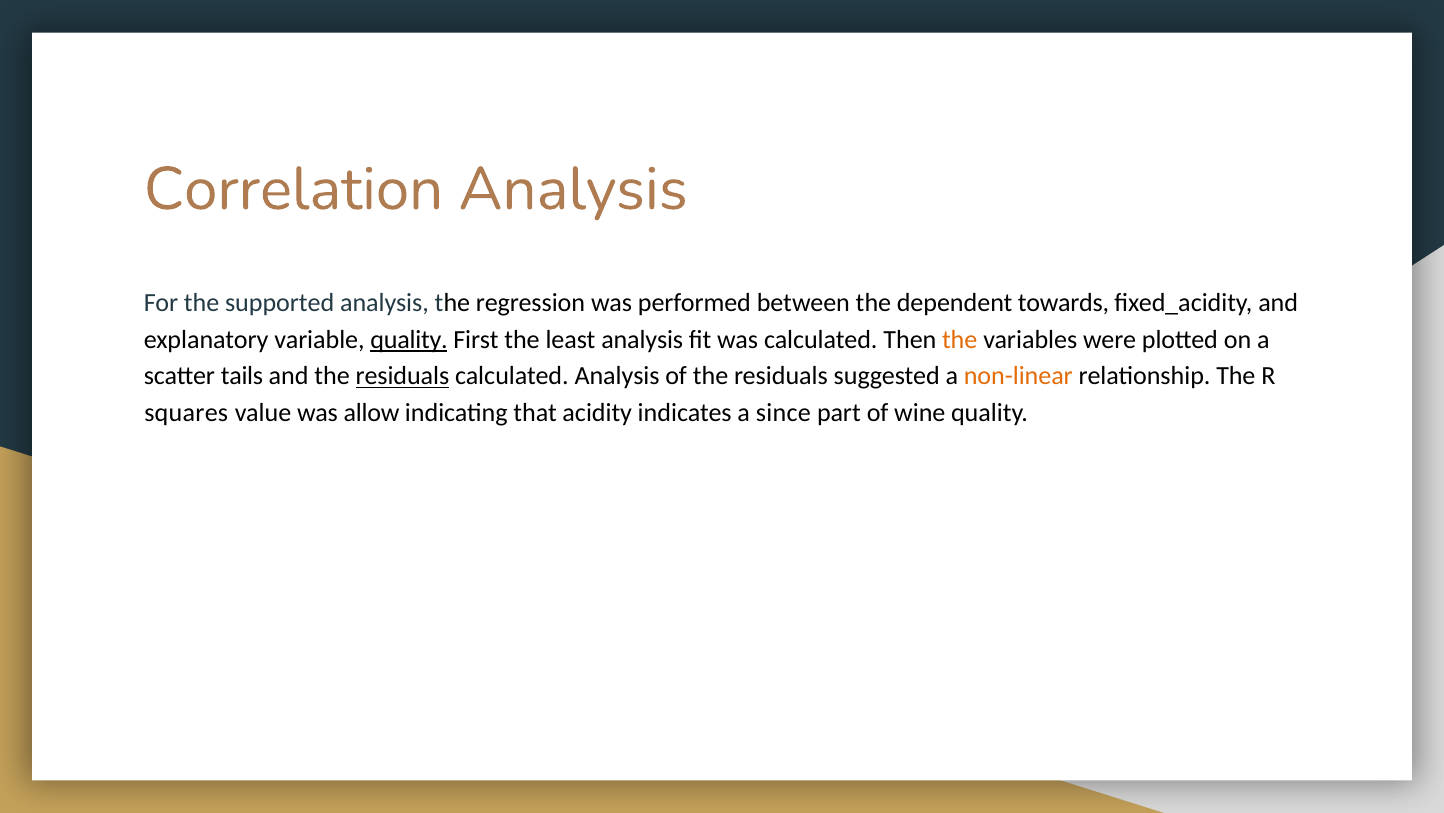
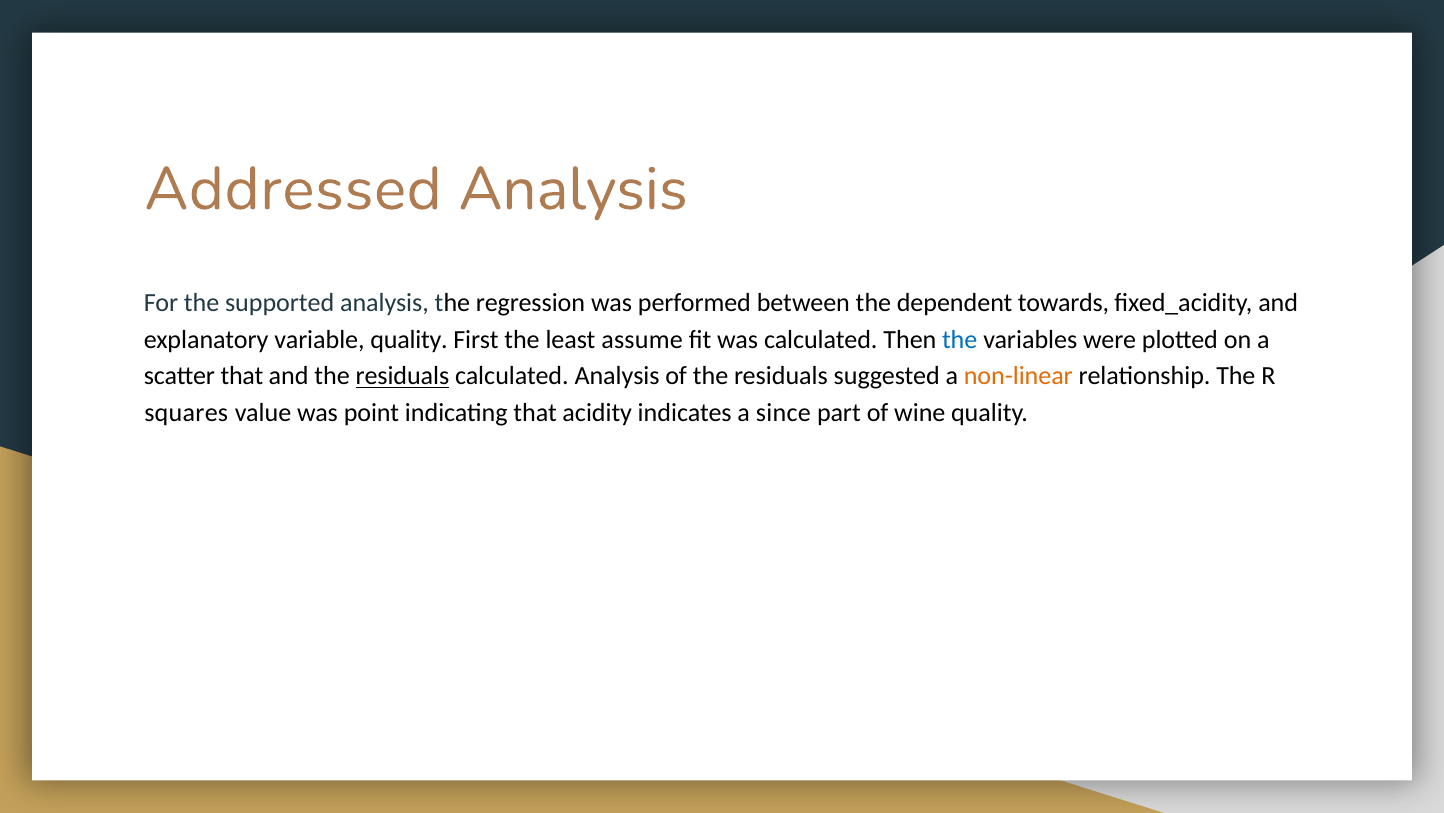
Correlation: Correlation -> Addressed (293, 189)
quality underline: present -> none (409, 339)
least analysis: analysis -> assume (642, 339)
the colour: orange -> blue (960, 339)
scatter tails: tails -> that (242, 376)
allow: allow -> point (371, 412)
